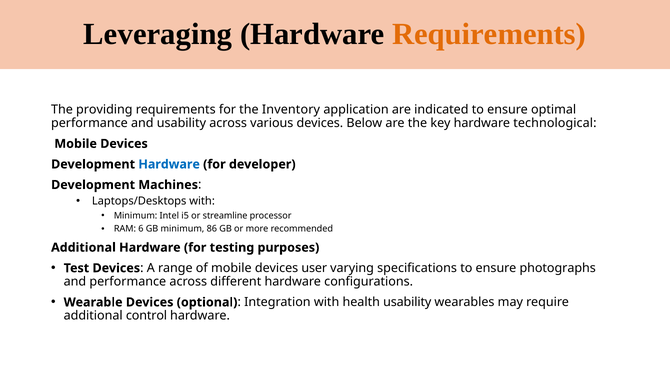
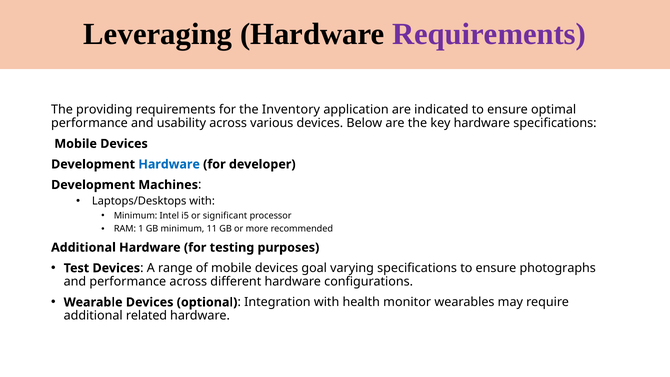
Requirements colour: orange -> purple (489, 34)
hardware technological: technological -> specifications (555, 123)
streamline: streamline -> significant (225, 216)
6: 6 -> 1 (141, 229)
86: 86 -> 11 (212, 229)
user: user -> goal (314, 268)
health usability: usability -> monitor (407, 302)
control: control -> related (146, 316)
